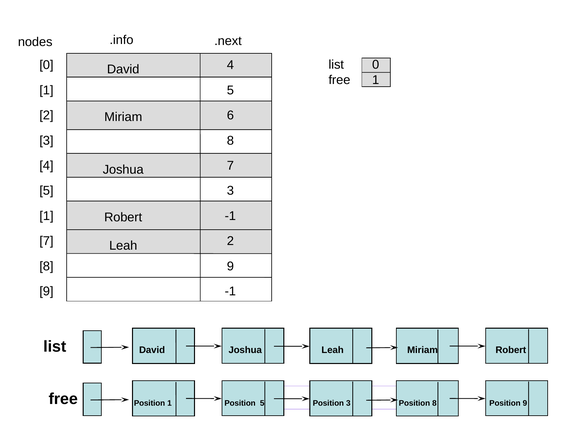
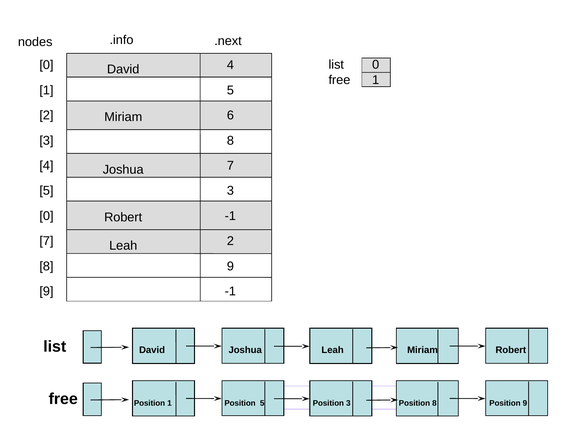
1: 1 -> 0 (47, 216)
